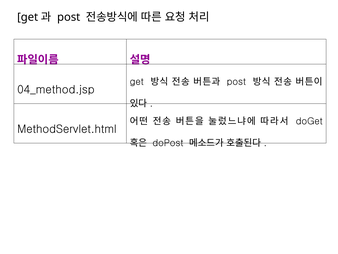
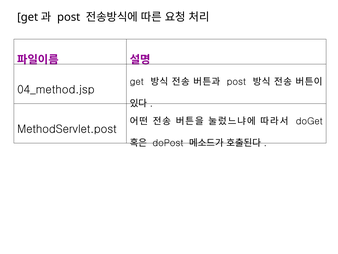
MethodServlet.html: MethodServlet.html -> MethodServlet.post (67, 129)
